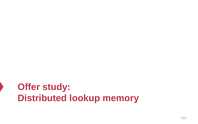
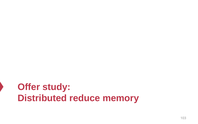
lookup: lookup -> reduce (85, 98)
